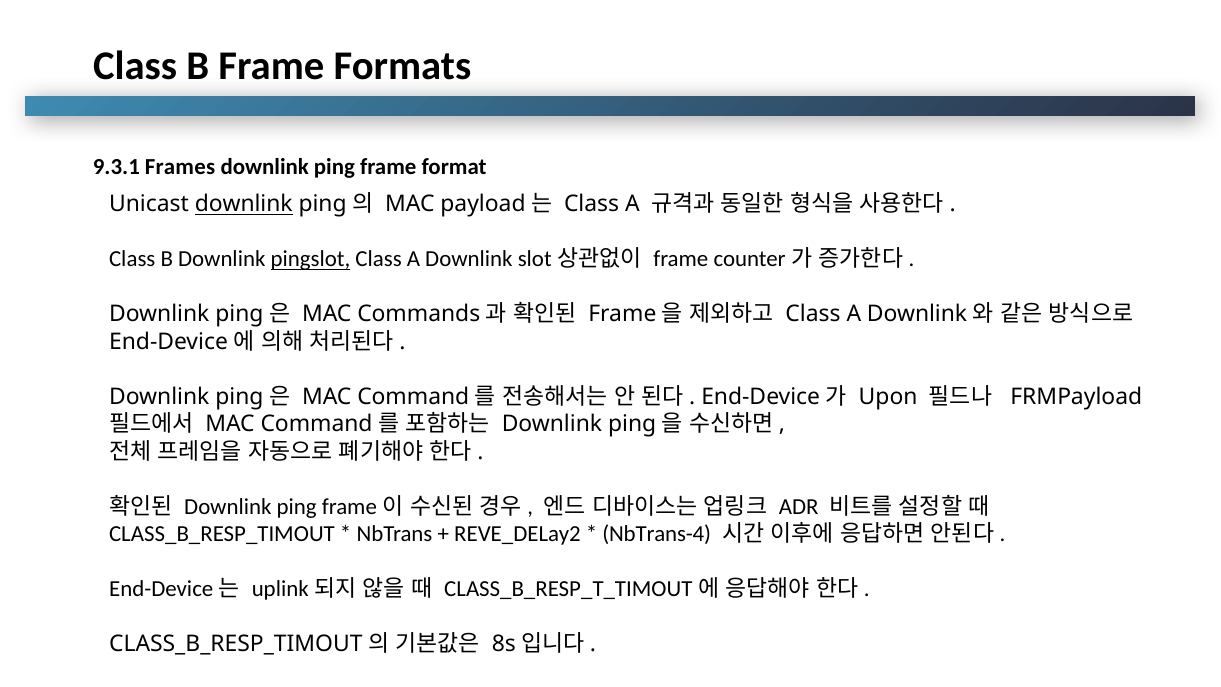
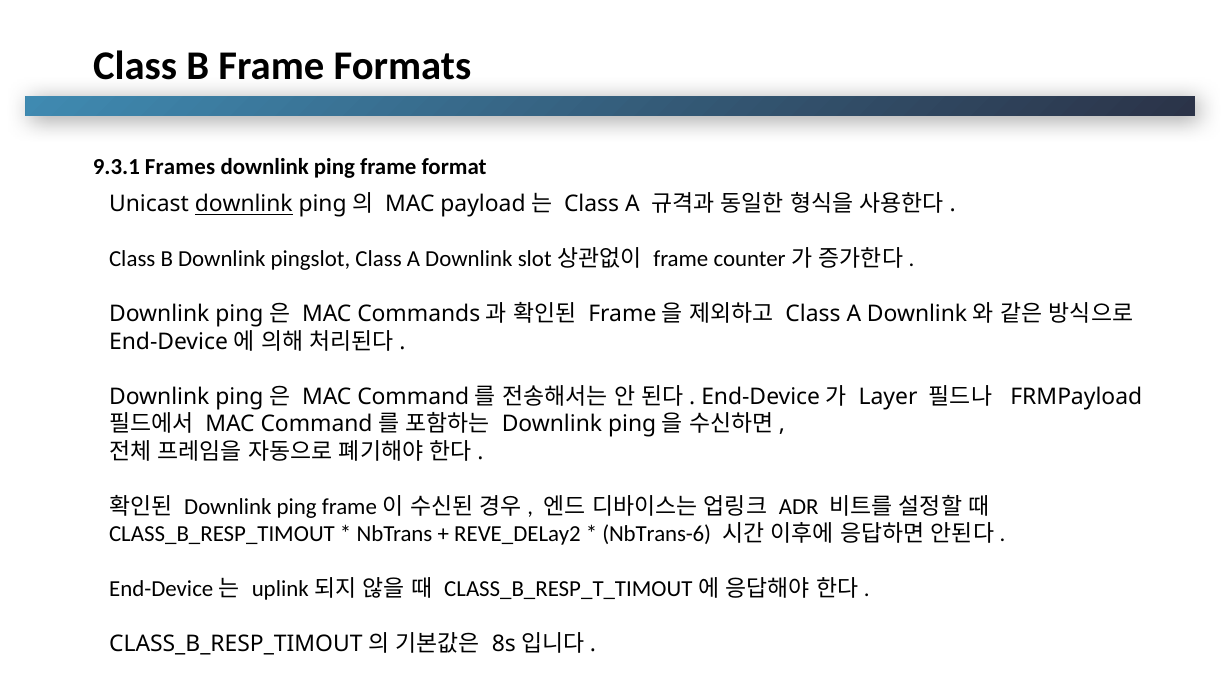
pingslot underline: present -> none (310, 259)
Upon: Upon -> Layer (888, 397)
NbTrans-4: NbTrans-4 -> NbTrans-6 (657, 534)
